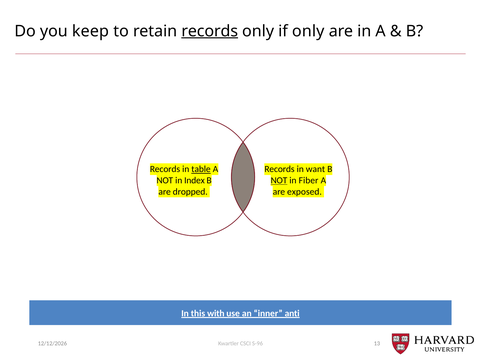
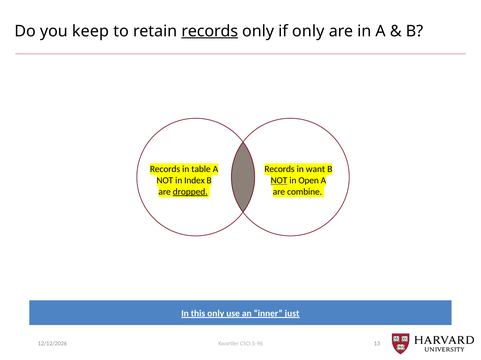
table underline: present -> none (201, 170)
Fiber: Fiber -> Open (309, 181)
dropped underline: none -> present (190, 192)
exposed: exposed -> combine (305, 192)
this with: with -> only (216, 314)
anti: anti -> just (292, 314)
